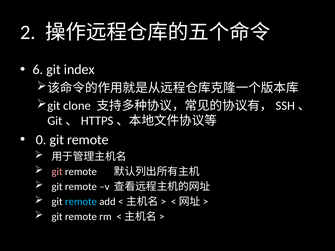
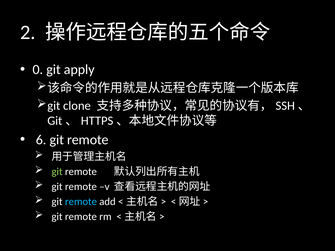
6: 6 -> 0 (38, 70)
index: index -> apply (79, 70)
0: 0 -> 6 (41, 140)
git colour: pink -> light green (57, 172)
